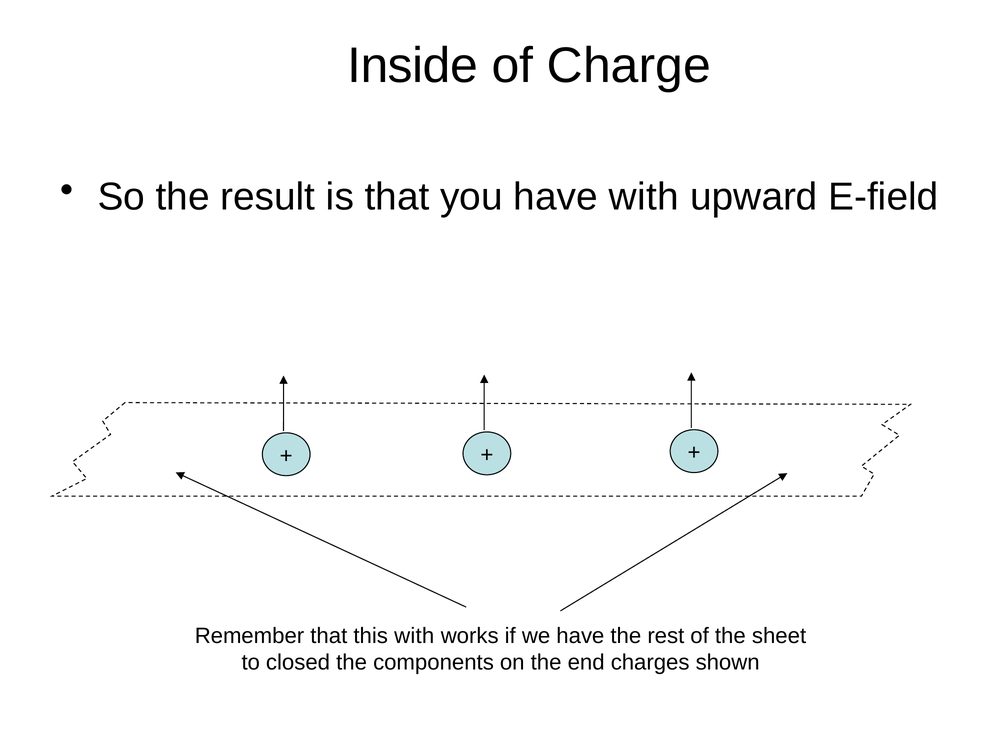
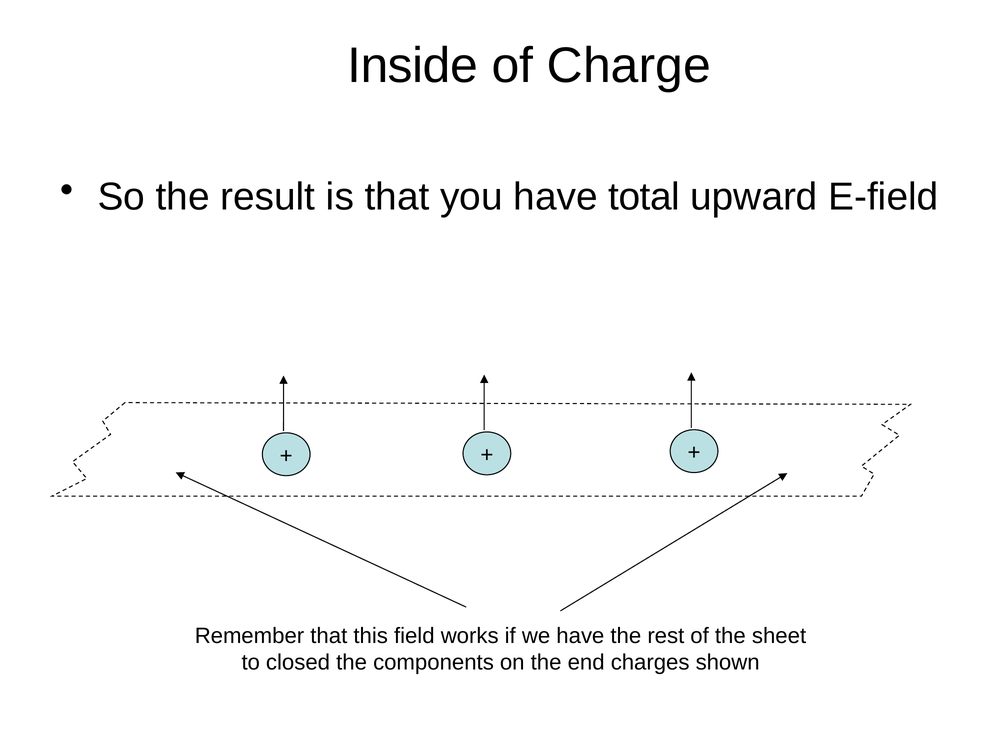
have with: with -> total (644, 197)
this with: with -> field (414, 636)
